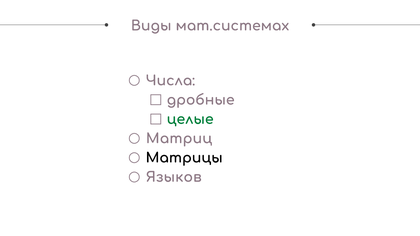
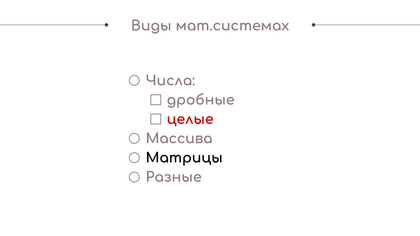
целые colour: green -> red (190, 119)
Матриц: Матриц -> Массива (179, 139)
Языков: Языков -> Разные (174, 177)
